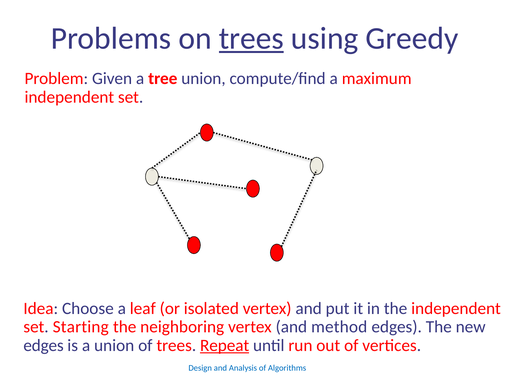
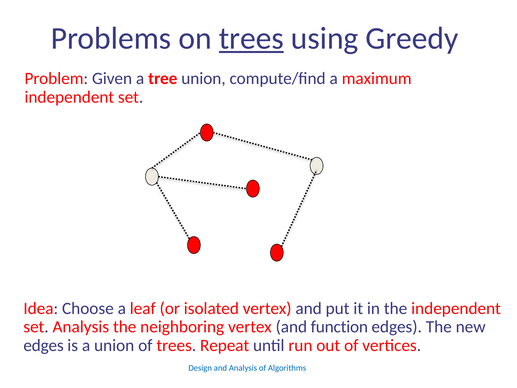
set Starting: Starting -> Analysis (81, 327)
method: method -> function (339, 327)
Repeat underline: present -> none (225, 345)
